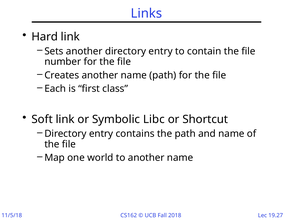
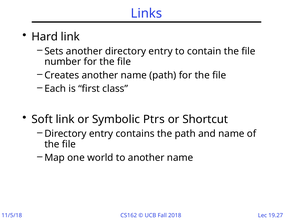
Libc: Libc -> Ptrs (154, 119)
